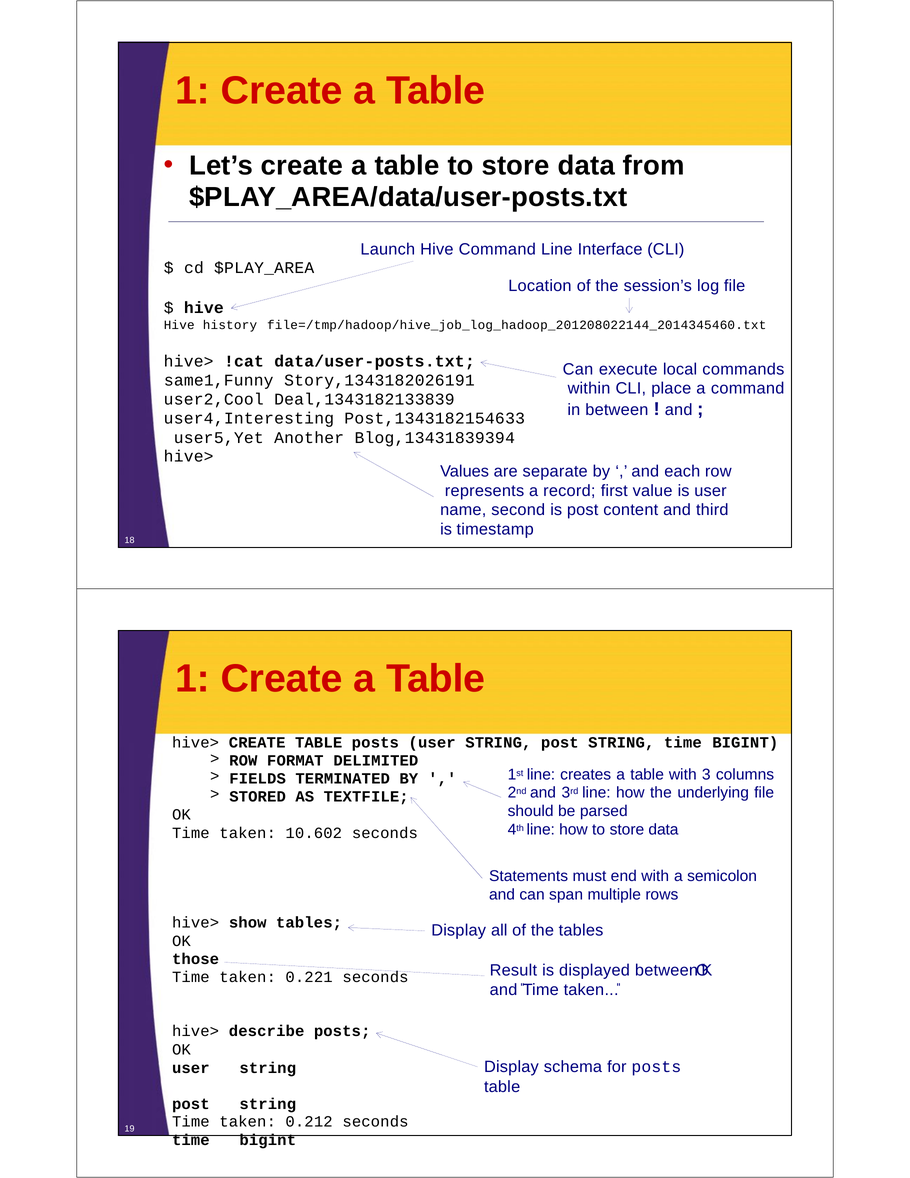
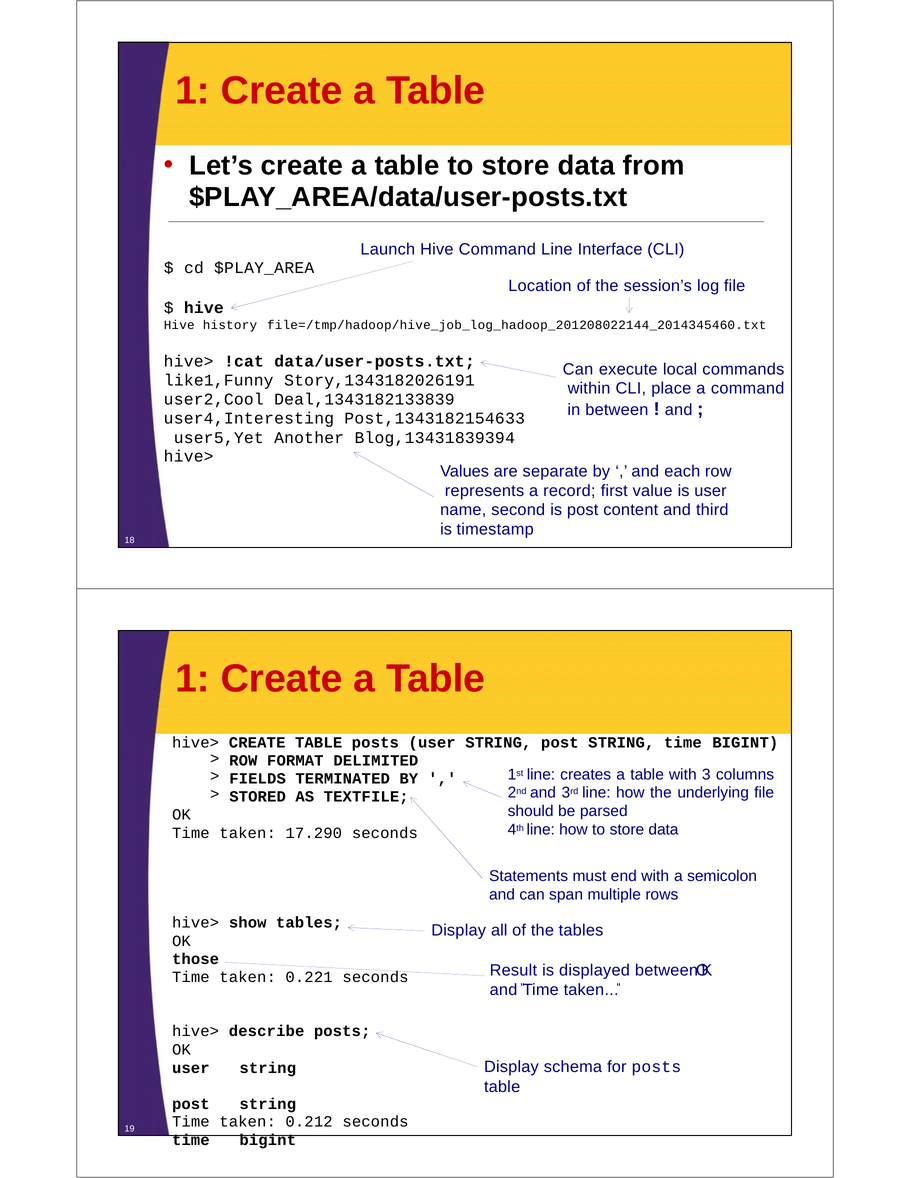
same1,Funny: same1,Funny -> like1,Funny (219, 380)
10.602: 10.602 -> 17.290 (314, 833)
